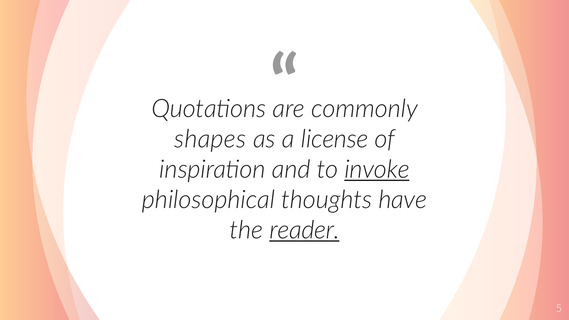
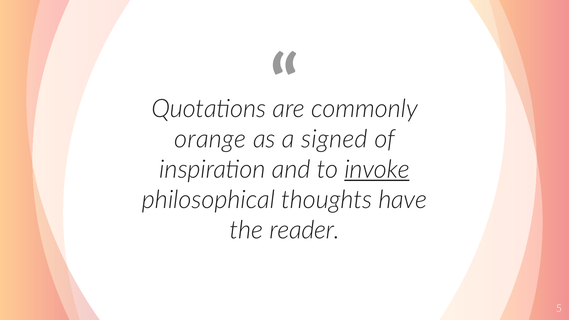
shapes: shapes -> orange (210, 139)
license: license -> signed (334, 139)
reader underline: present -> none (305, 230)
